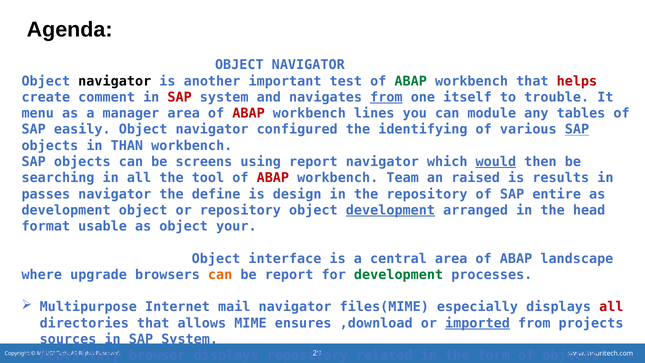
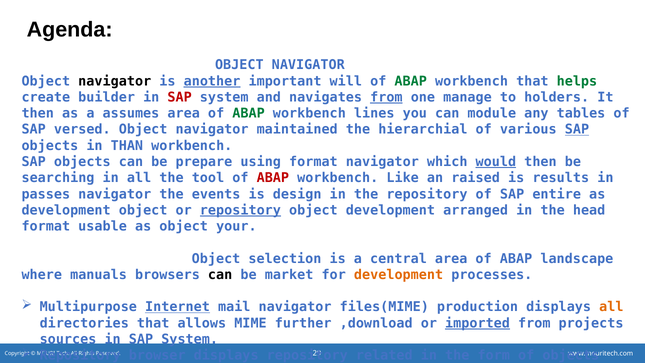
another underline: none -> present (212, 81)
test: test -> will (346, 81)
helps colour: red -> green (577, 81)
comment: comment -> builder (107, 97)
itself: itself -> manage (467, 97)
trouble: trouble -> holders (557, 97)
menu: menu -> then (38, 113)
manager: manager -> assumes (131, 113)
ABAP colour: red -> green (249, 113)
easily: easily -> versed (82, 129)
configured: configured -> maintained (297, 129)
identifying: identifying -> hierarchial (423, 129)
screens: screens -> prepare (204, 162)
using report: report -> format (313, 162)
Team: Team -> Like (403, 178)
define: define -> events (216, 194)
repository underline: none -> present (240, 210)
development underline: present -> none (390, 210)
interface: interface -> selection (285, 258)
upgrade: upgrade -> manuals (99, 275)
can colour: orange -> black (220, 275)
be report: report -> market (289, 275)
development colour: green -> orange (399, 275)
Internet underline: none -> present (177, 307)
especially: especially -> production (478, 307)
all colour: red -> orange (611, 307)
ensures: ensures -> further (303, 323)
